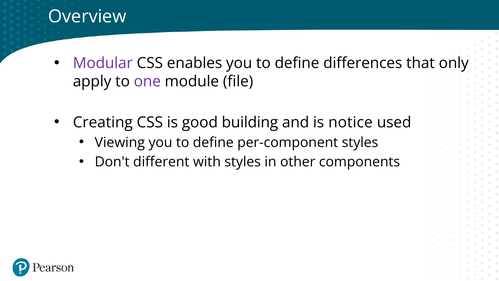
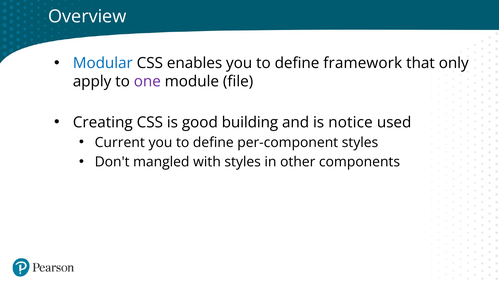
Modular colour: purple -> blue (103, 63)
differences: differences -> framework (363, 63)
Viewing: Viewing -> Current (120, 142)
different: different -> mangled (161, 162)
